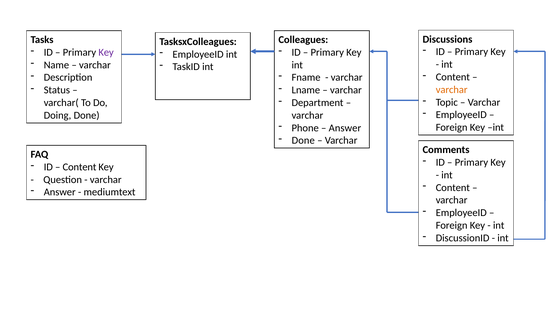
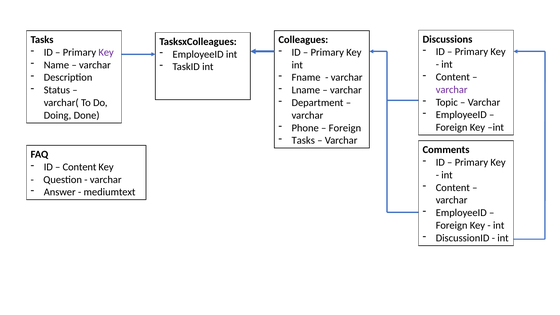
varchar colour: orange -> purple (452, 90)
Answer: Answer -> Foreign (345, 128)
Done: Done -> Tasks (303, 140)
